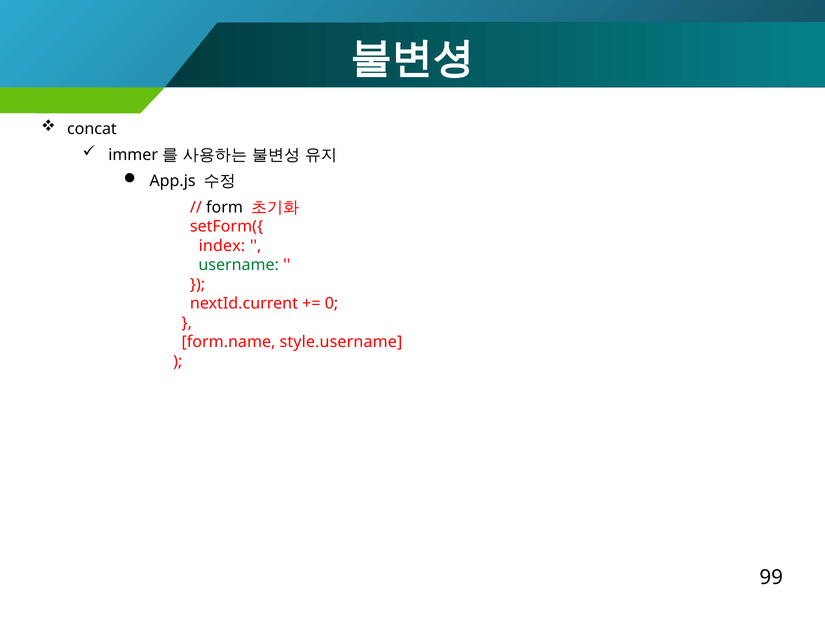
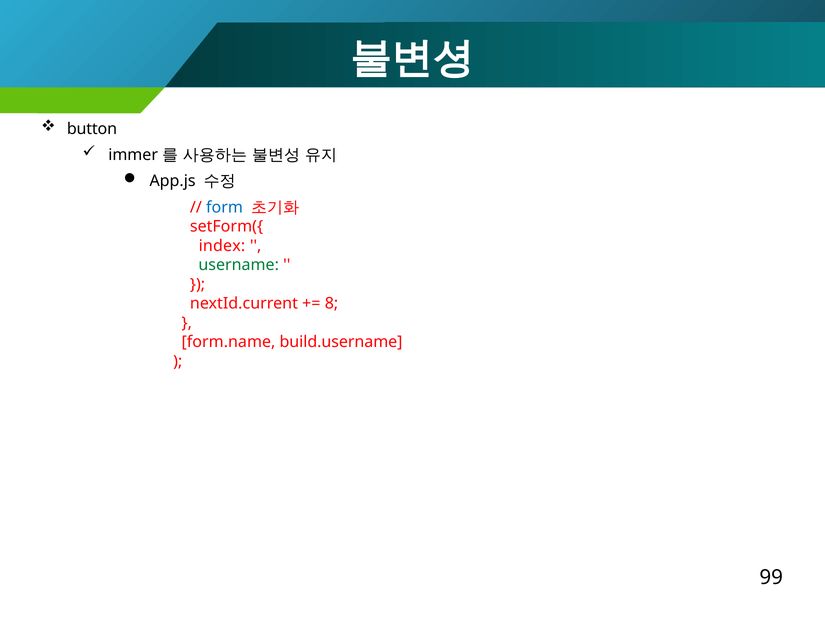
concat: concat -> button (92, 129)
form colour: black -> blue (224, 207)
0: 0 -> 8 (331, 303)
style.username: style.username -> build.username (341, 342)
